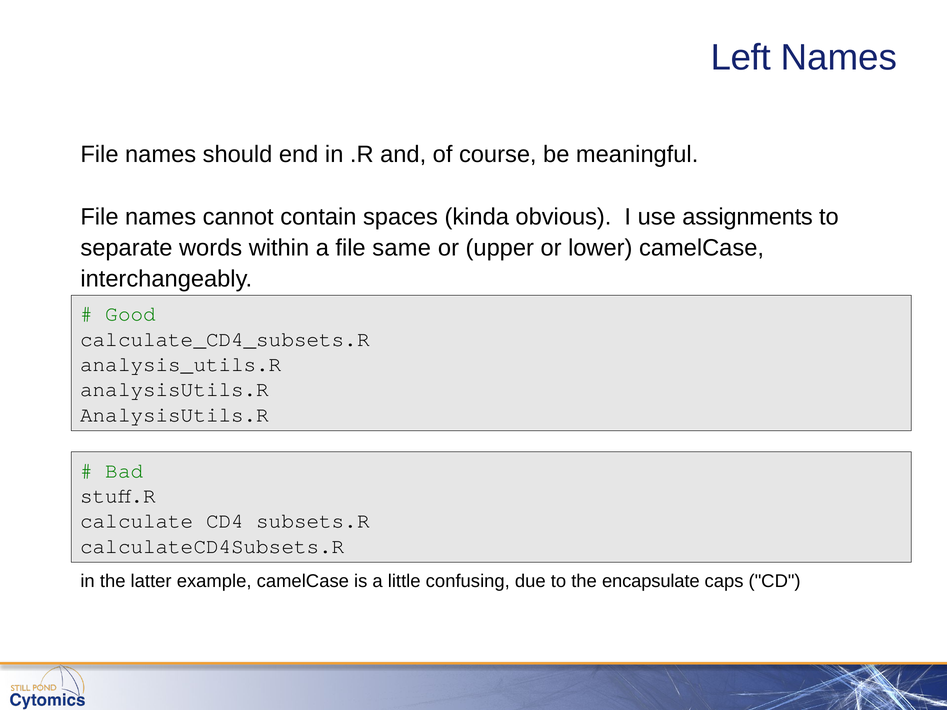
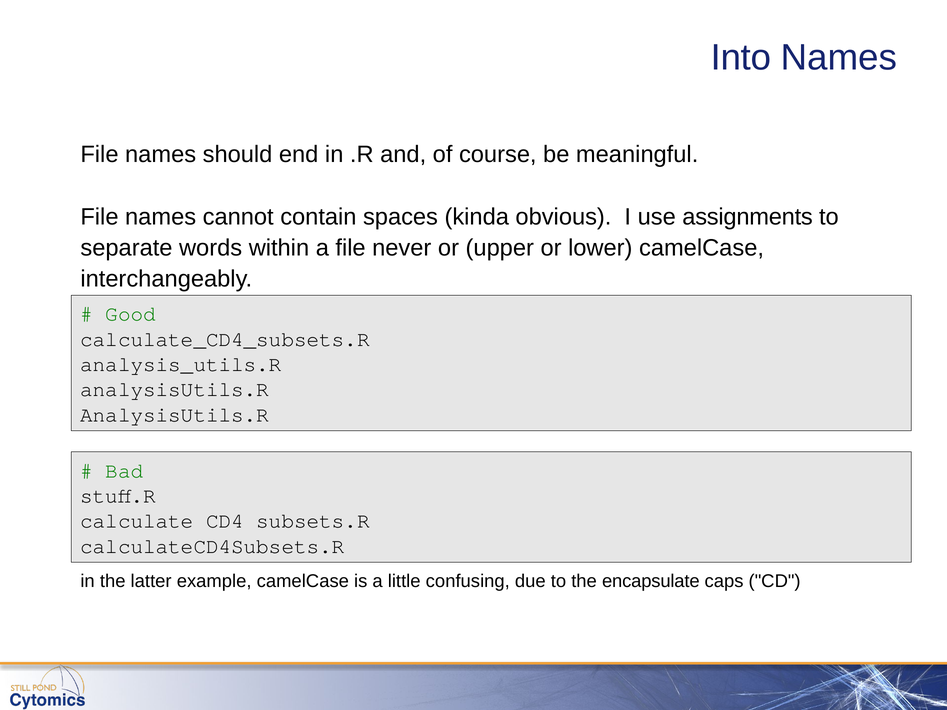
Left: Left -> Into (741, 58)
same: same -> never (402, 248)
